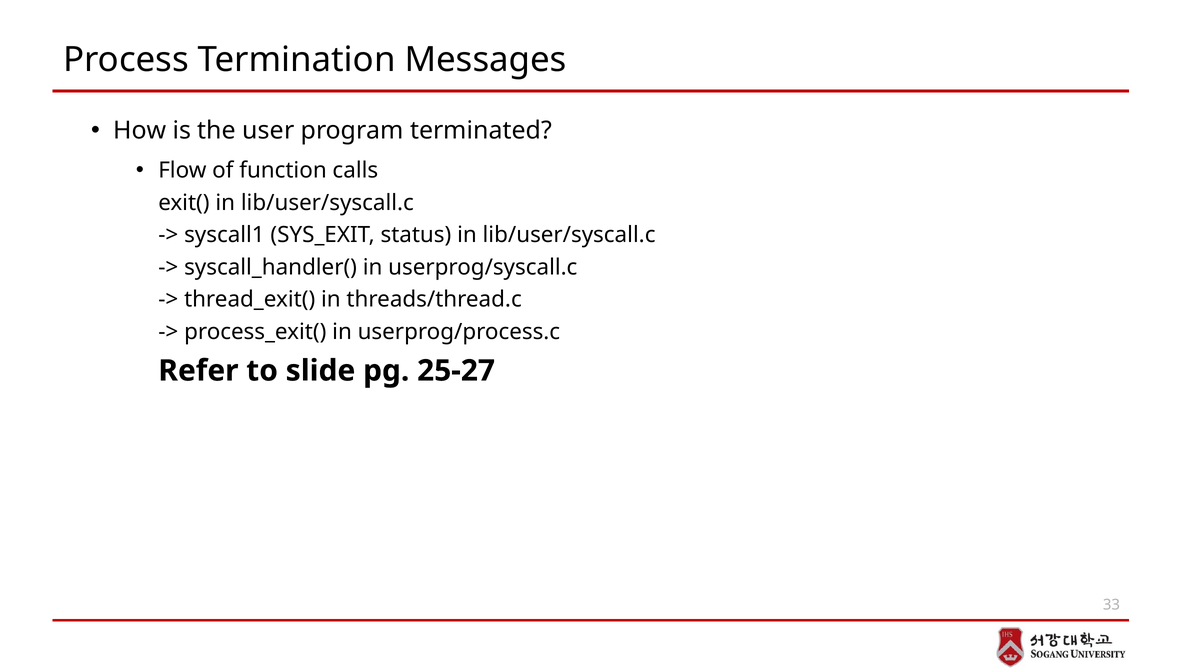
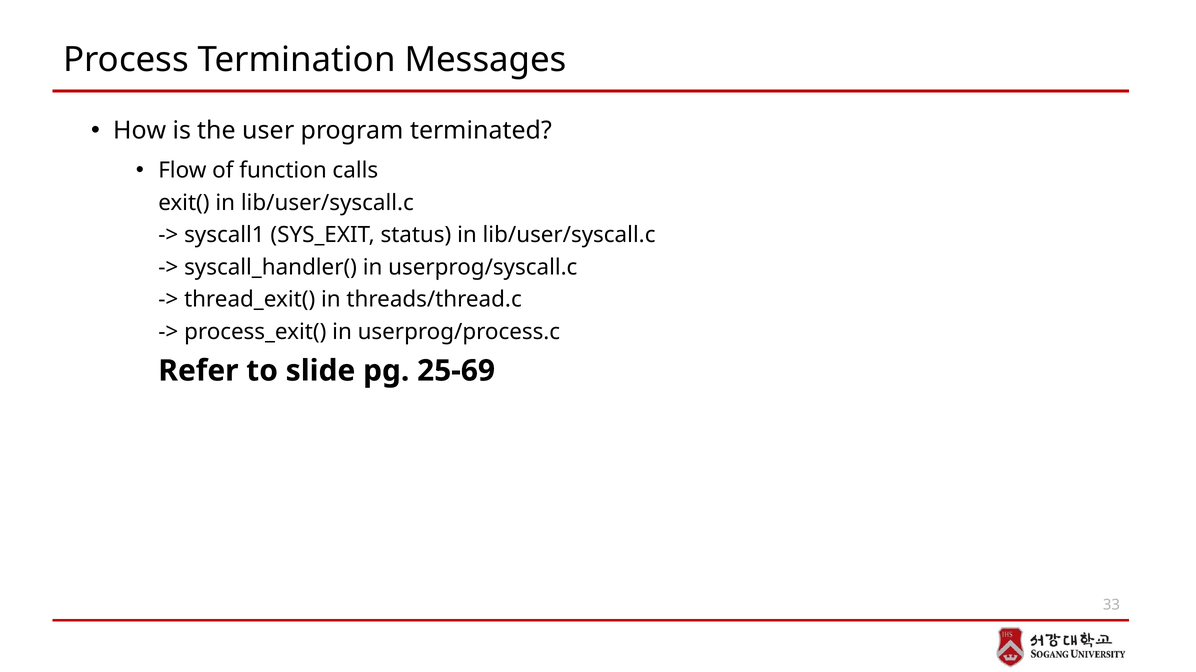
25-27: 25-27 -> 25-69 (456, 371)
